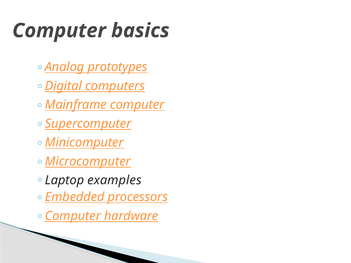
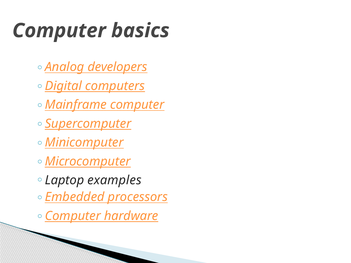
prototypes: prototypes -> developers (117, 67)
